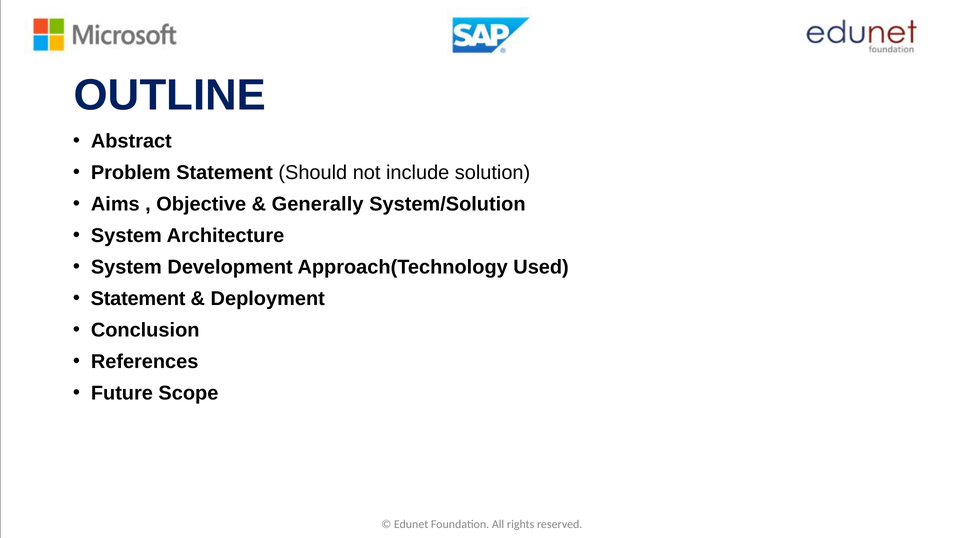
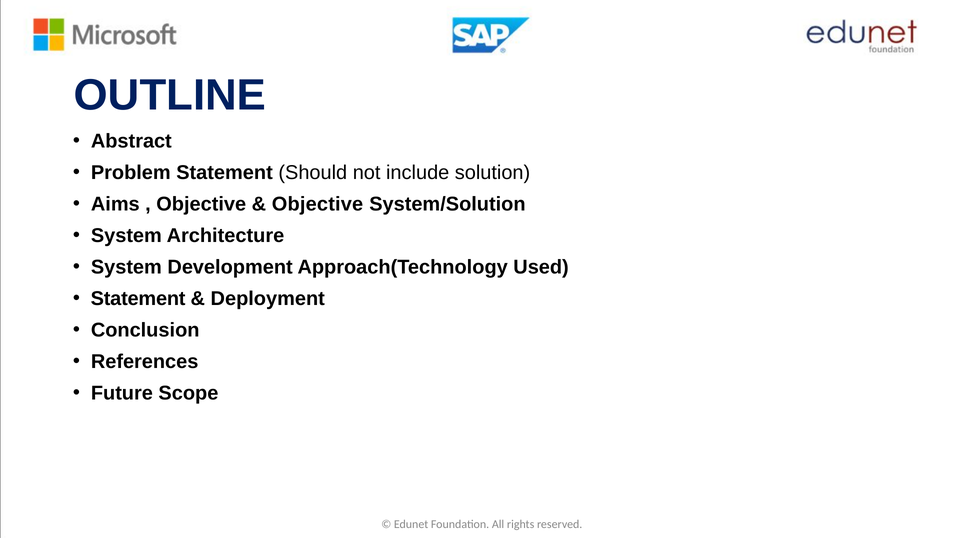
Generally: Generally -> Objective (318, 204)
